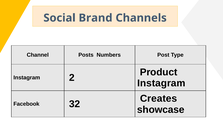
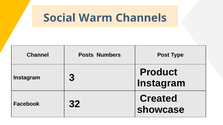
Brand: Brand -> Warm (96, 18)
2: 2 -> 3 (72, 78)
Creates: Creates -> Created (159, 99)
